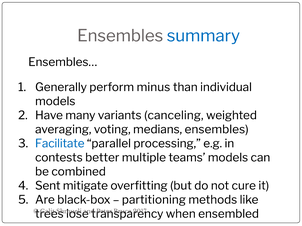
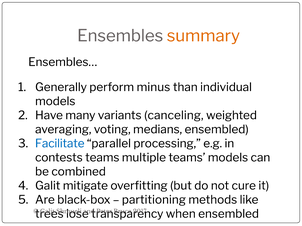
summary colour: blue -> orange (203, 36)
medians ensembles: ensembles -> ensembled (217, 130)
contests better: better -> teams (102, 158)
Sent: Sent -> Galit (48, 186)
